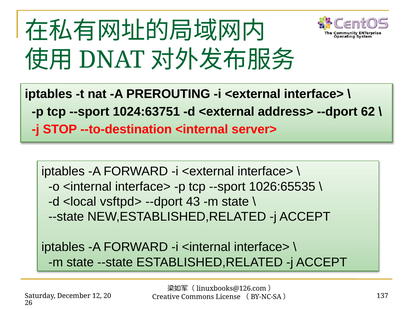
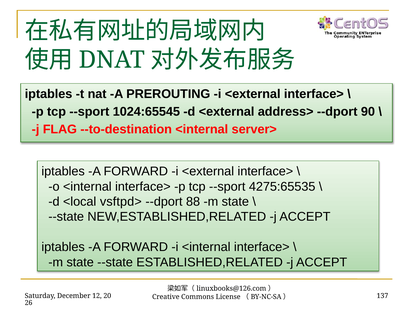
1024:63751: 1024:63751 -> 1024:65545 (146, 112)
62: 62 -> 90 (368, 112)
STOP: STOP -> FLAG (60, 129)
1026:65535: 1026:65535 -> 4275:65535 (282, 186)
43: 43 -> 88 (193, 202)
